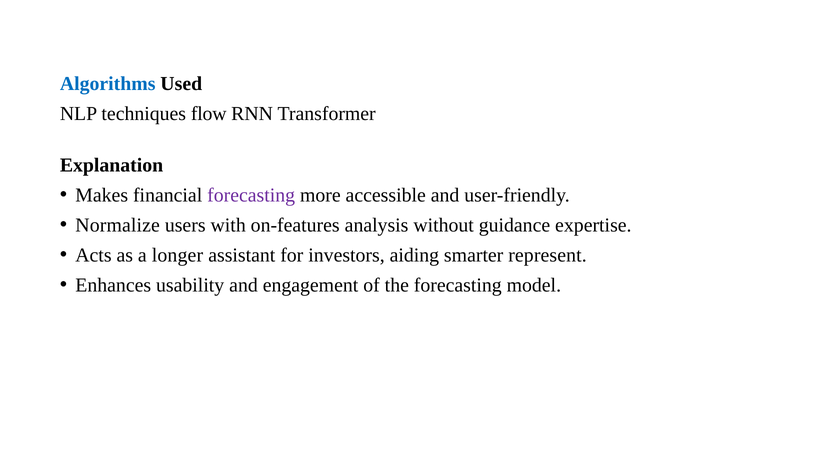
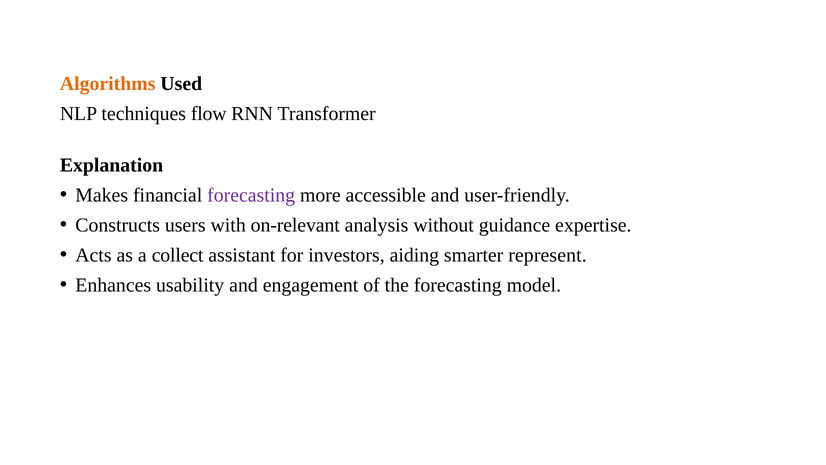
Algorithms colour: blue -> orange (108, 84)
Normalize: Normalize -> Constructs (118, 225)
on-features: on-features -> on-relevant (295, 225)
longer: longer -> collect (178, 255)
